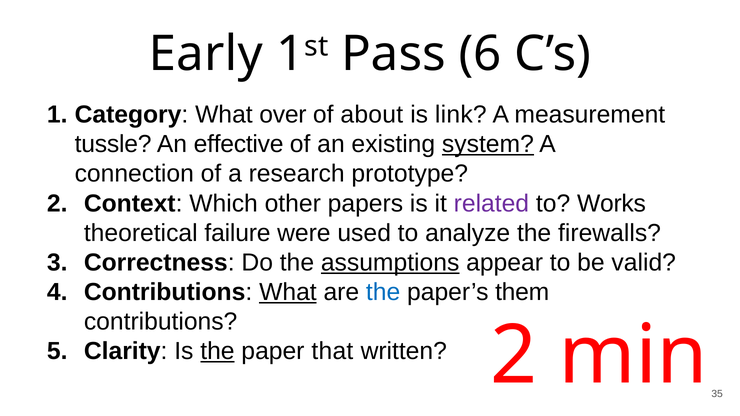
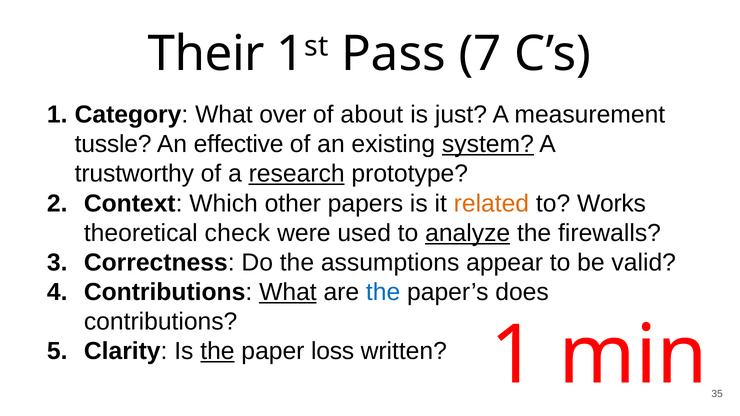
Early: Early -> Their (206, 54)
6: 6 -> 7 (480, 54)
link: link -> just (461, 115)
connection: connection -> trustworthy (134, 174)
research underline: none -> present (297, 174)
related colour: purple -> orange (491, 204)
failure: failure -> check (237, 233)
analyze underline: none -> present (468, 233)
assumptions underline: present -> none (390, 263)
them: them -> does (522, 292)
that: that -> loss (333, 352)
written 2: 2 -> 1 (514, 356)
